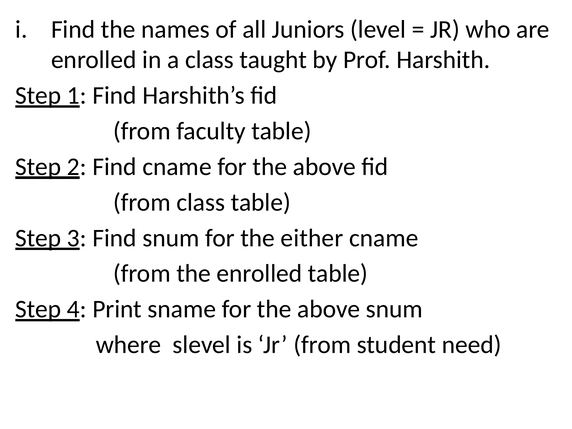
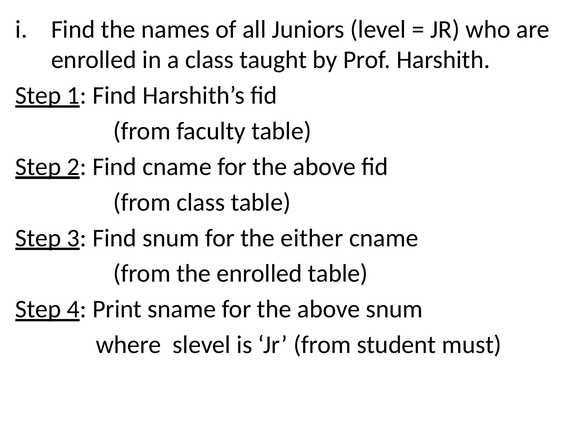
need: need -> must (472, 345)
